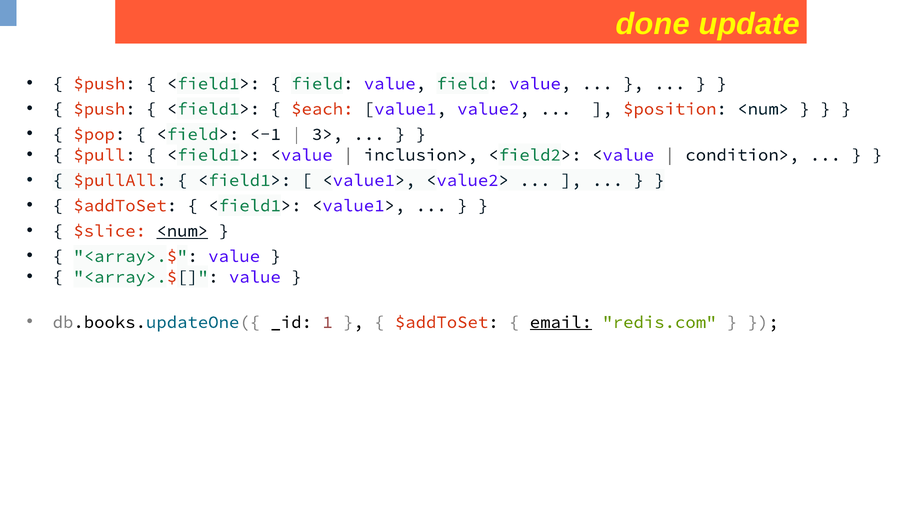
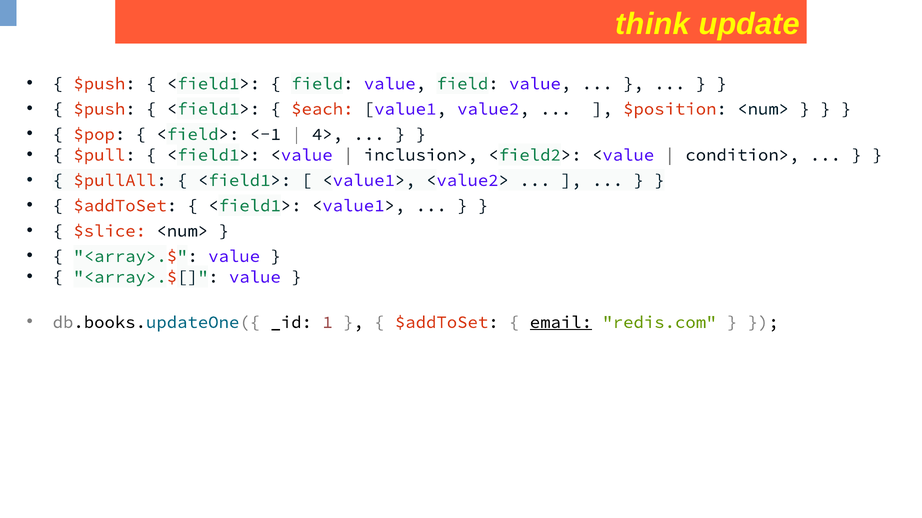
done: done -> think (653, 24)
3>: 3> -> 4> (328, 134)
<num> underline: present -> none (182, 231)
